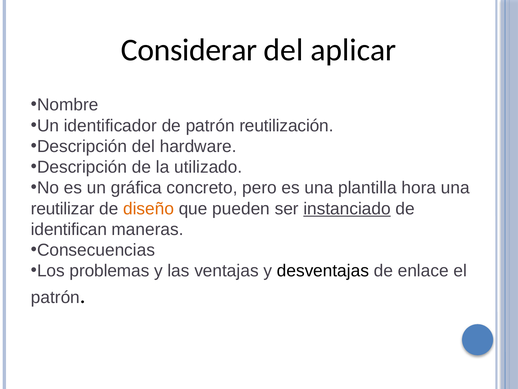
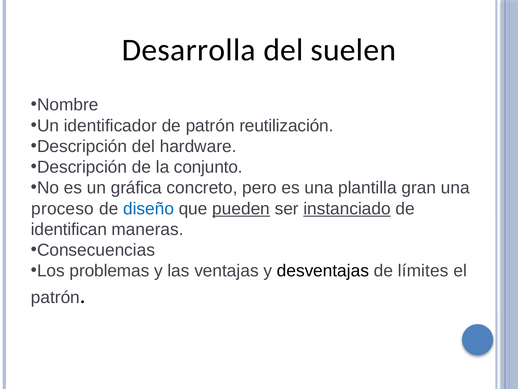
Considerar: Considerar -> Desarrolla (189, 50)
aplicar: aplicar -> suelen (353, 50)
utilizado: utilizado -> conjunto (208, 167)
hora: hora -> gran (419, 188)
reutilizar: reutilizar -> proceso (63, 208)
diseño colour: orange -> blue (149, 208)
pueden underline: none -> present (241, 208)
enlace: enlace -> límites (423, 271)
